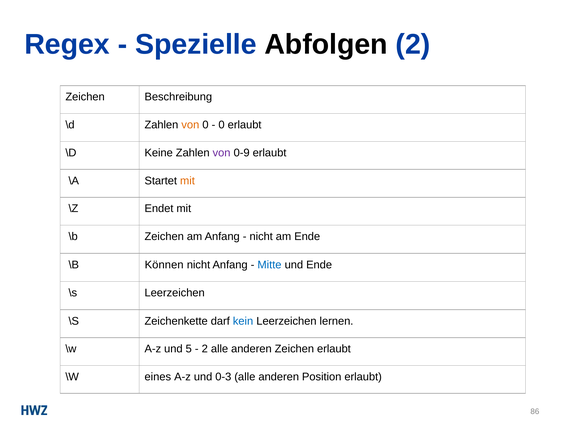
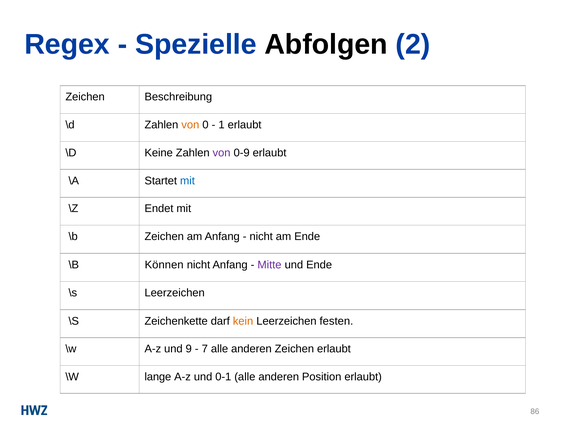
0: 0 -> 1 (222, 125)
mit colour: orange -> blue (187, 181)
Mitte colour: blue -> purple (269, 265)
kein colour: blue -> orange (243, 321)
lernen: lernen -> festen (336, 321)
5: 5 -> 9 (189, 349)
2: 2 -> 7 (205, 349)
eines: eines -> lange (158, 377)
0-3: 0-3 -> 0-1 (223, 377)
